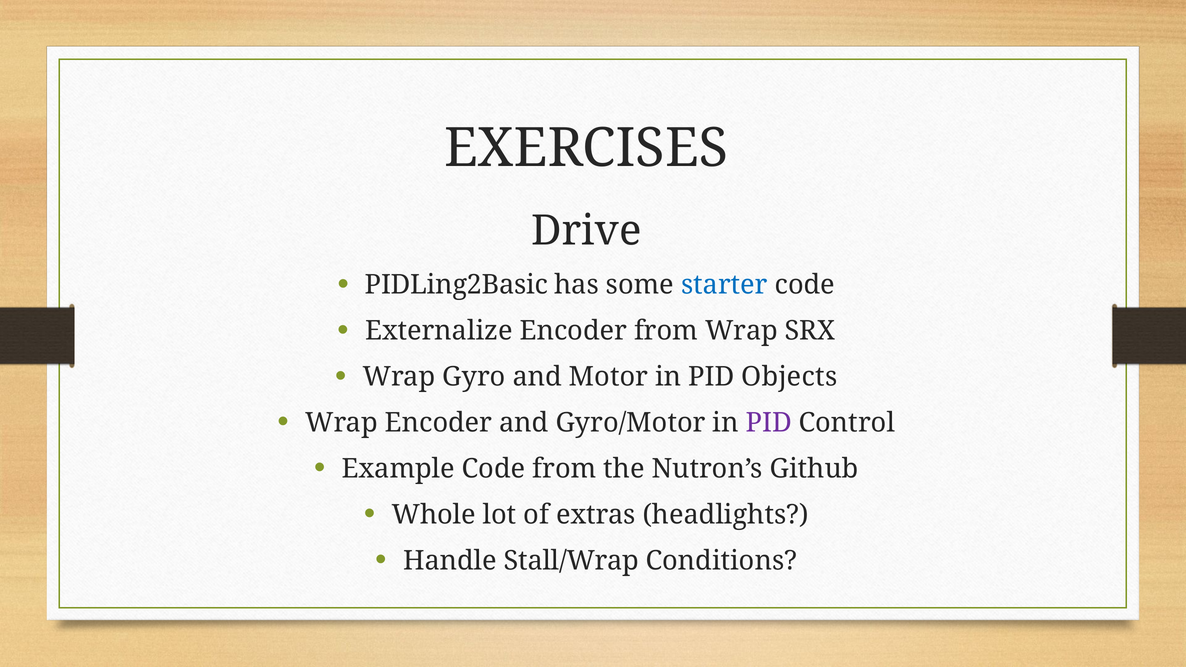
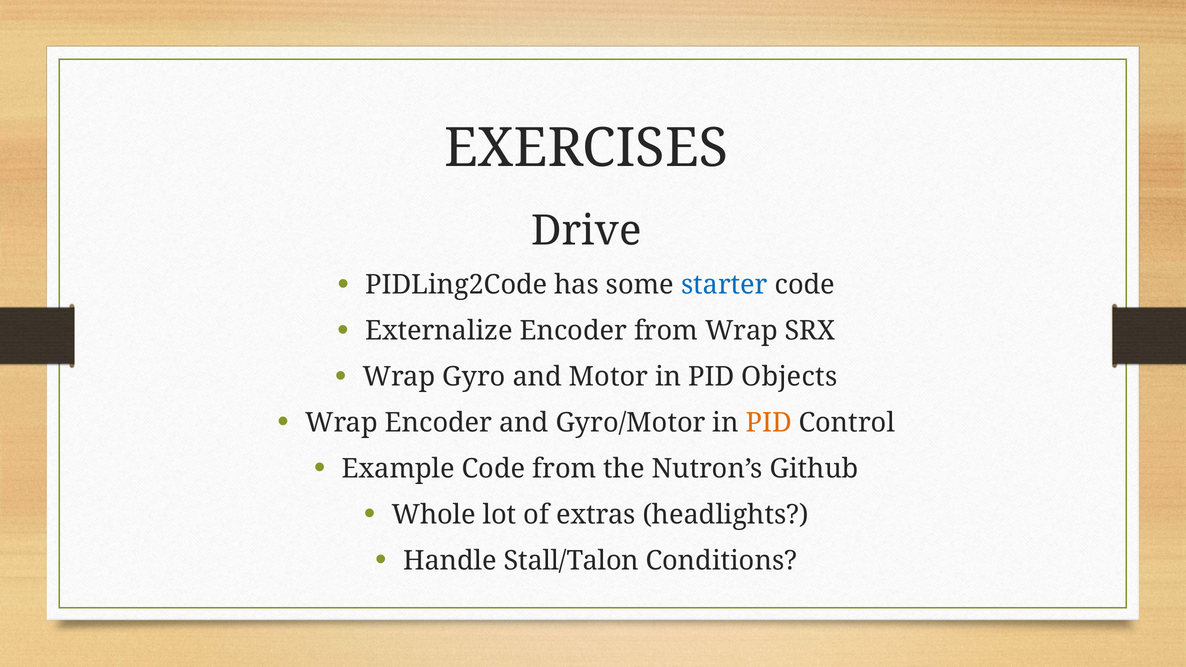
PIDLing2Basic: PIDLing2Basic -> PIDLing2Code (456, 285)
PID colour: purple -> orange (769, 423)
Stall/Wrap: Stall/Wrap -> Stall/Talon (571, 561)
